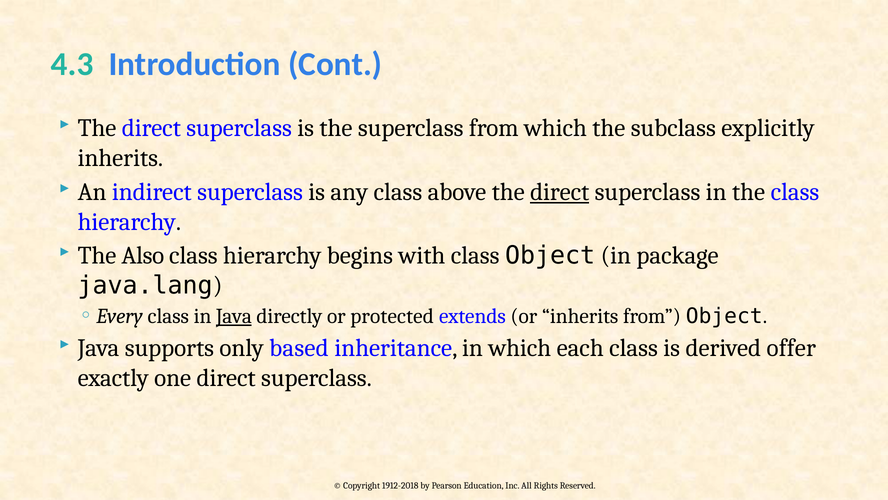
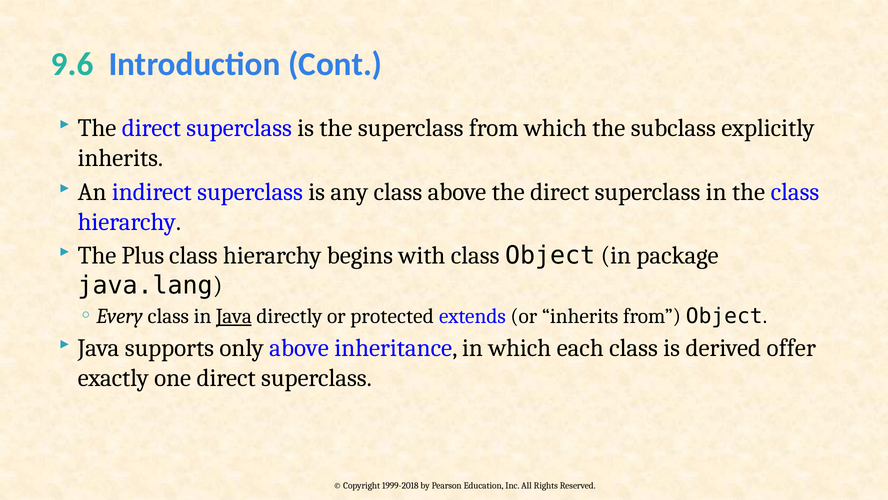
4.3: 4.3 -> 9.6 (72, 64)
direct underline: present -> none (560, 192)
Also: Also -> Plus (143, 255)
only based: based -> above (299, 348)
1912-2018: 1912-2018 -> 1999-2018 (400, 485)
